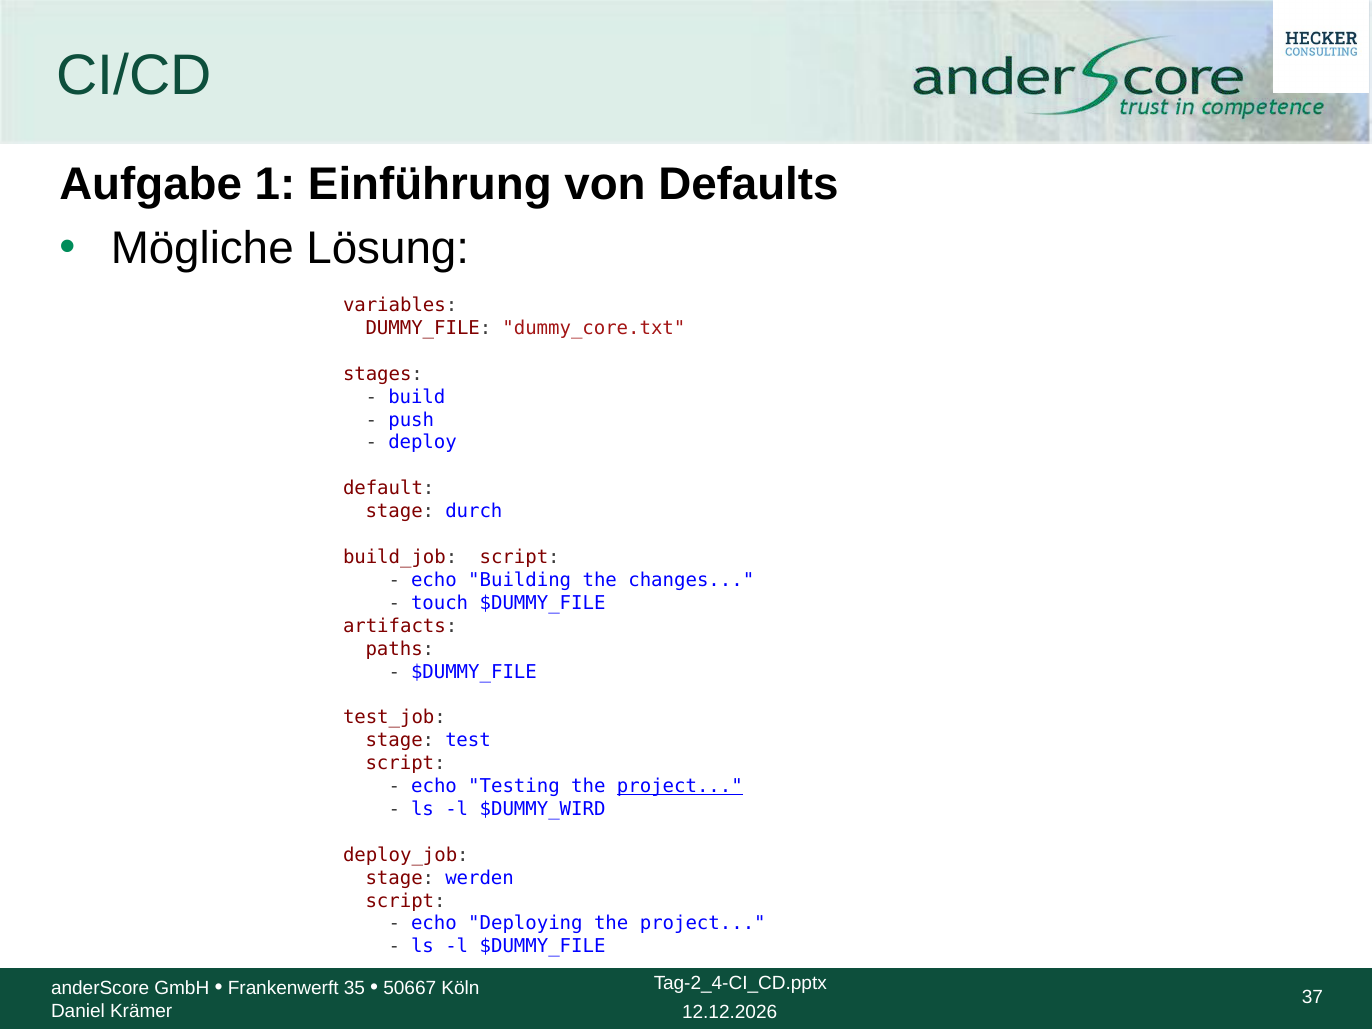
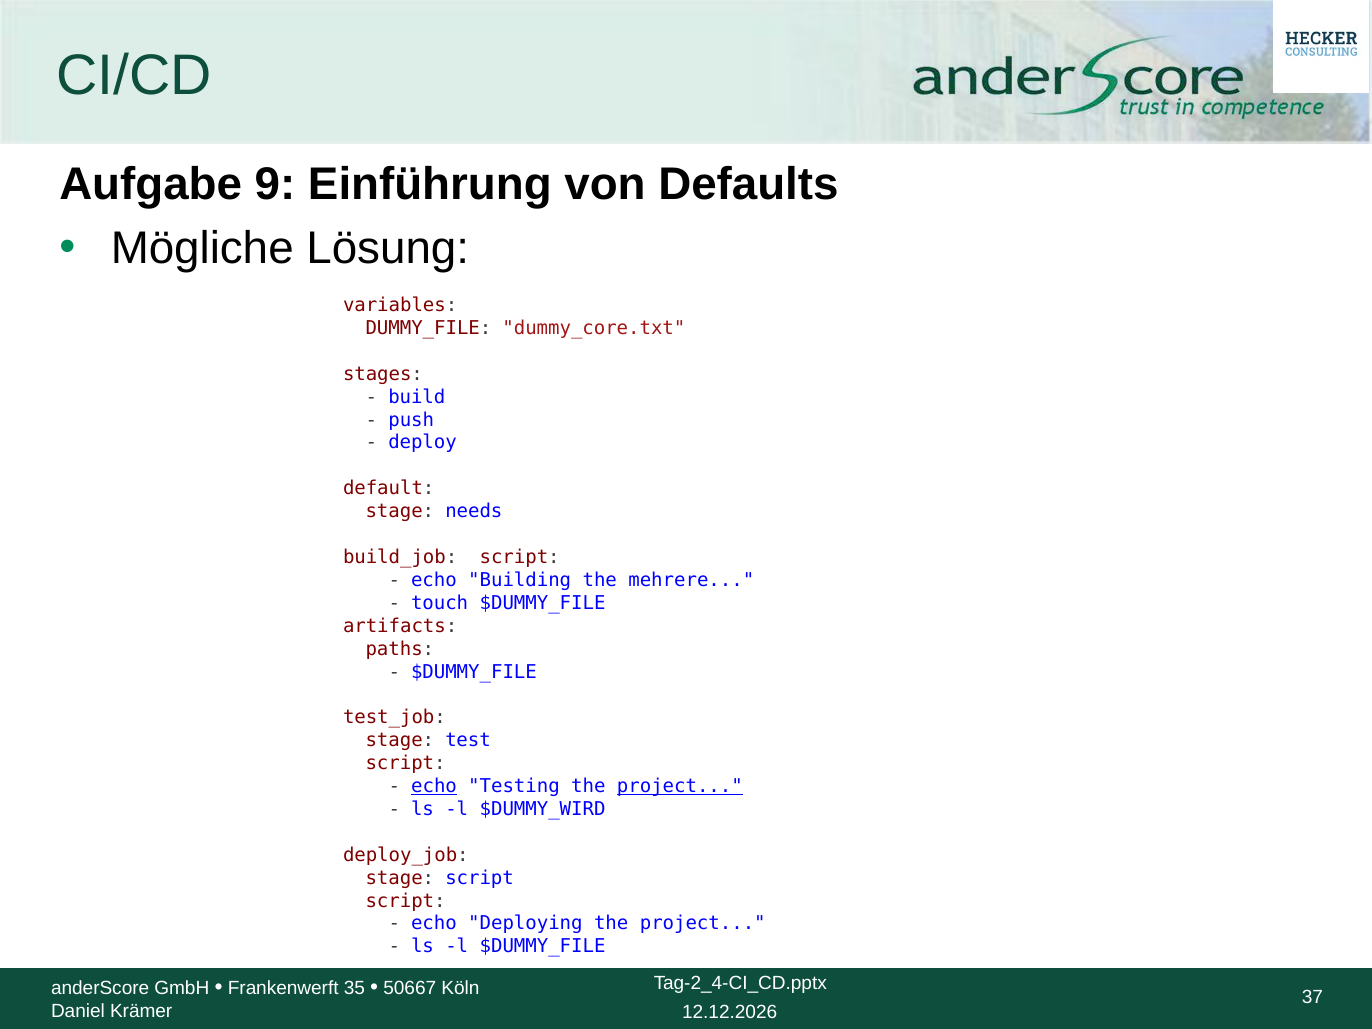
1: 1 -> 9 (275, 185)
durch: durch -> needs (474, 511)
changes: changes -> mehrere (691, 580)
echo underline: none -> present (434, 786)
stage werden: werden -> script (480, 878)
